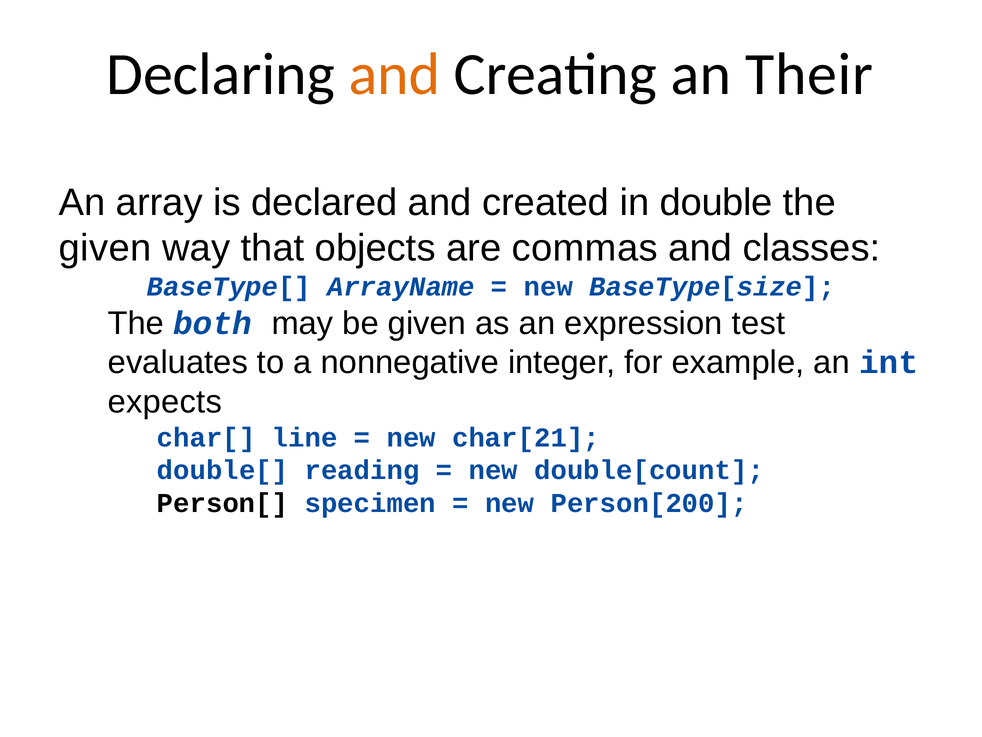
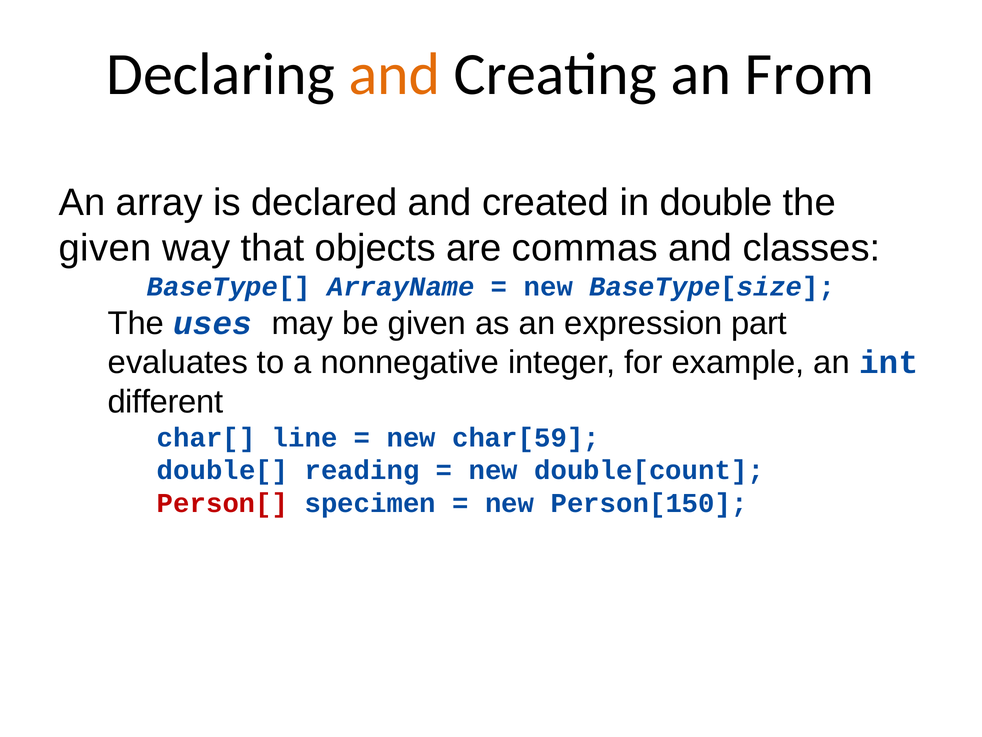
Their: Their -> From (809, 75)
both: both -> uses (213, 323)
test: test -> part (759, 323)
expects: expects -> different (165, 402)
char[21: char[21 -> char[59 (526, 437)
Person[ colour: black -> red (223, 503)
Person[200: Person[200 -> Person[150 (649, 503)
